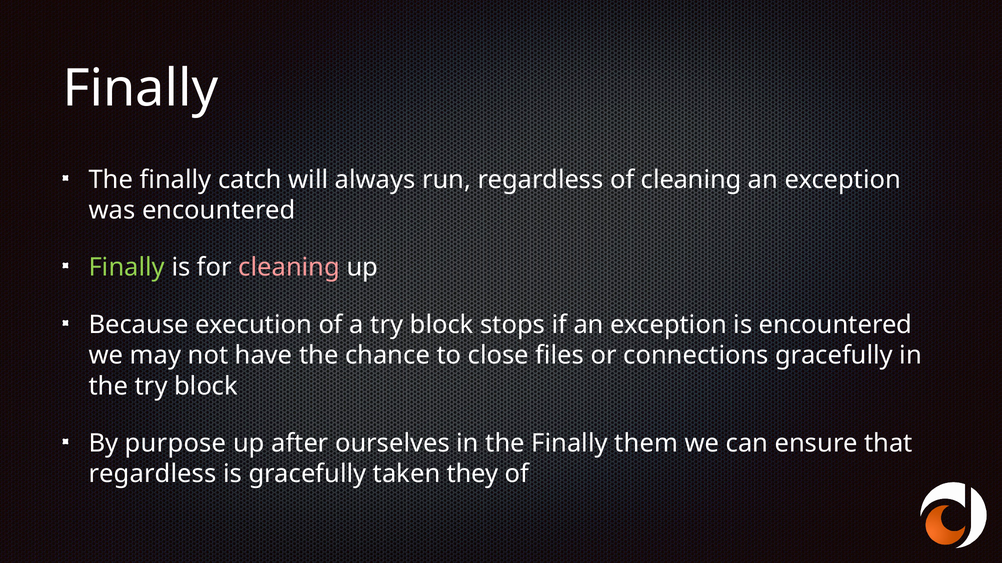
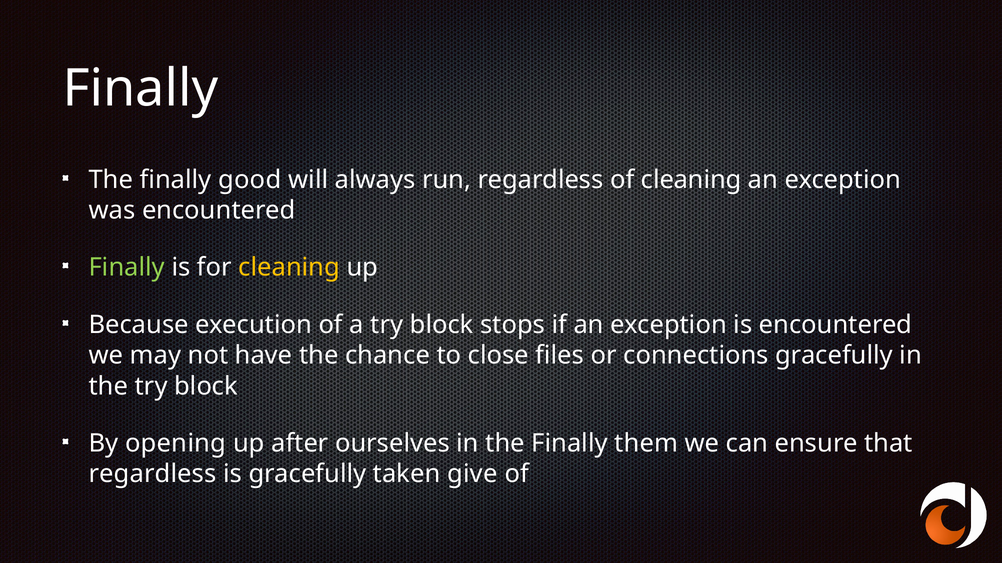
catch: catch -> good (250, 180)
cleaning colour: pink -> yellow (289, 268)
purpose: purpose -> opening (176, 444)
they: they -> give (472, 475)
